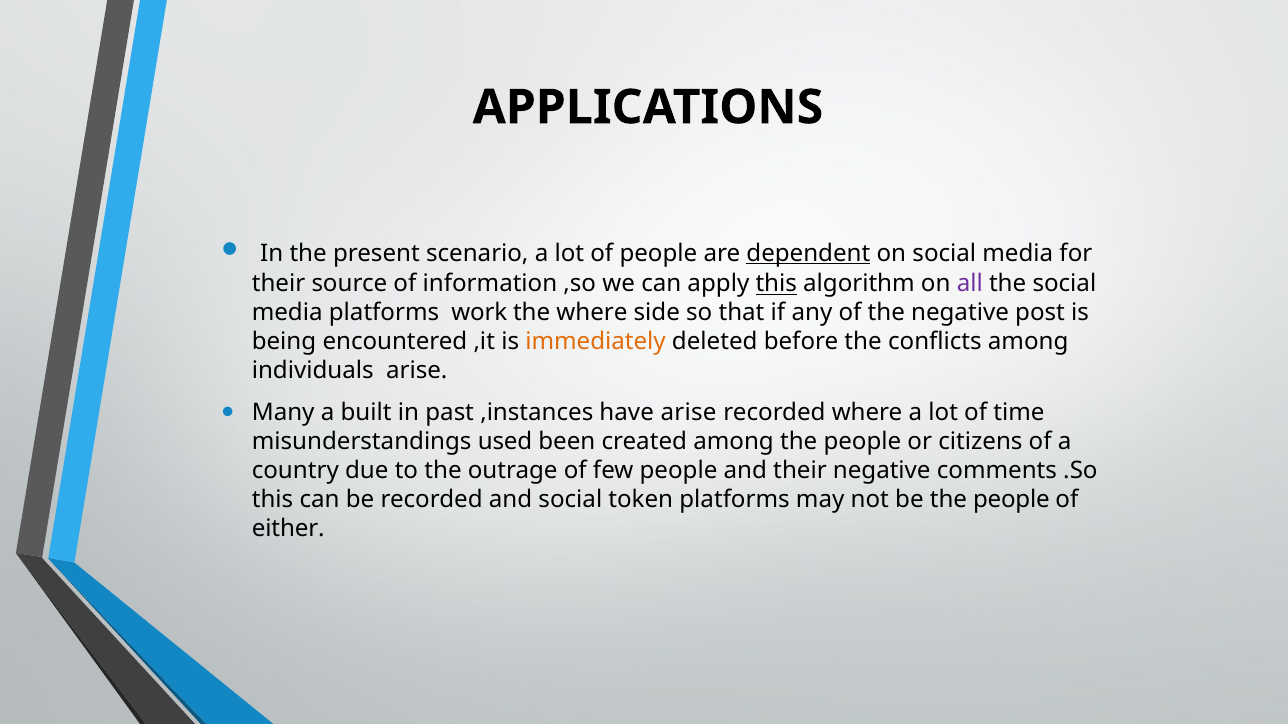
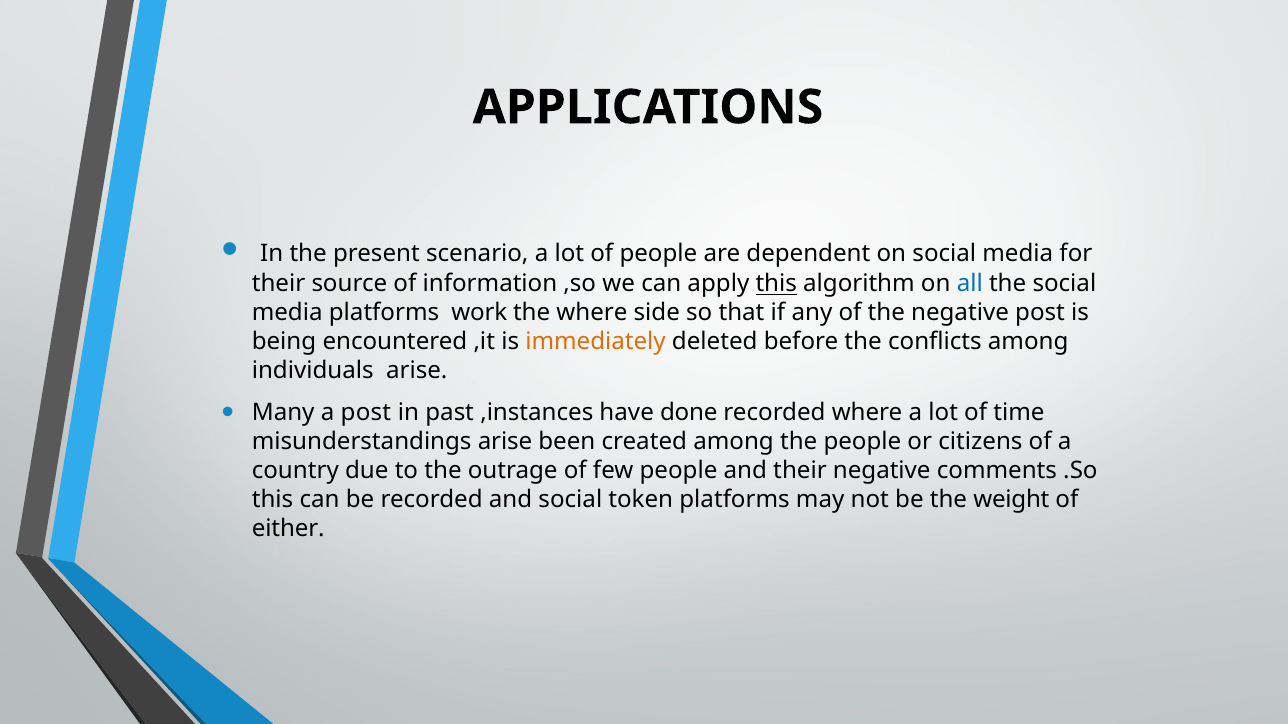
dependent underline: present -> none (808, 253)
all colour: purple -> blue (970, 284)
a built: built -> post (366, 413)
have arise: arise -> done (689, 413)
misunderstandings used: used -> arise (505, 442)
be the people: people -> weight (1011, 500)
